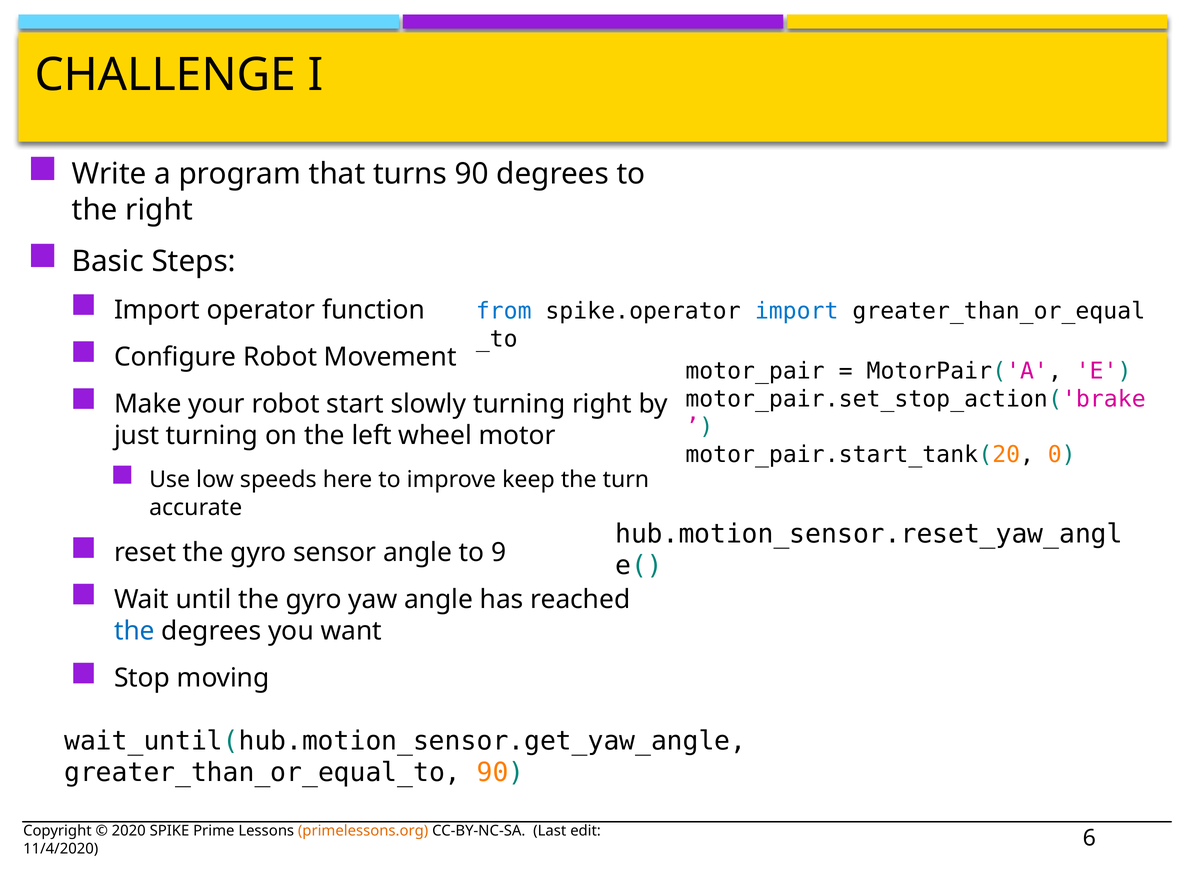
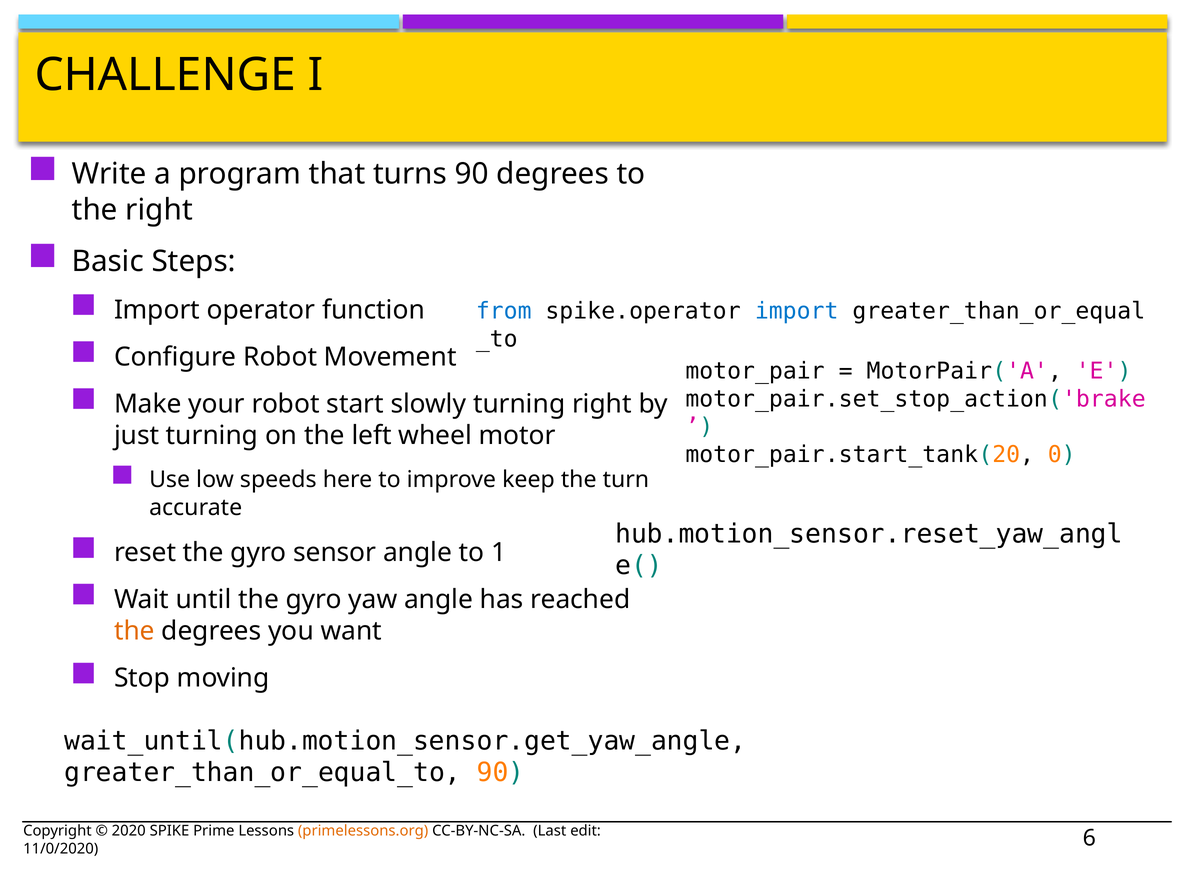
9: 9 -> 1 (499, 552)
the colour: blue -> orange (134, 631)
11/4/2020: 11/4/2020 -> 11/0/2020 (61, 849)
